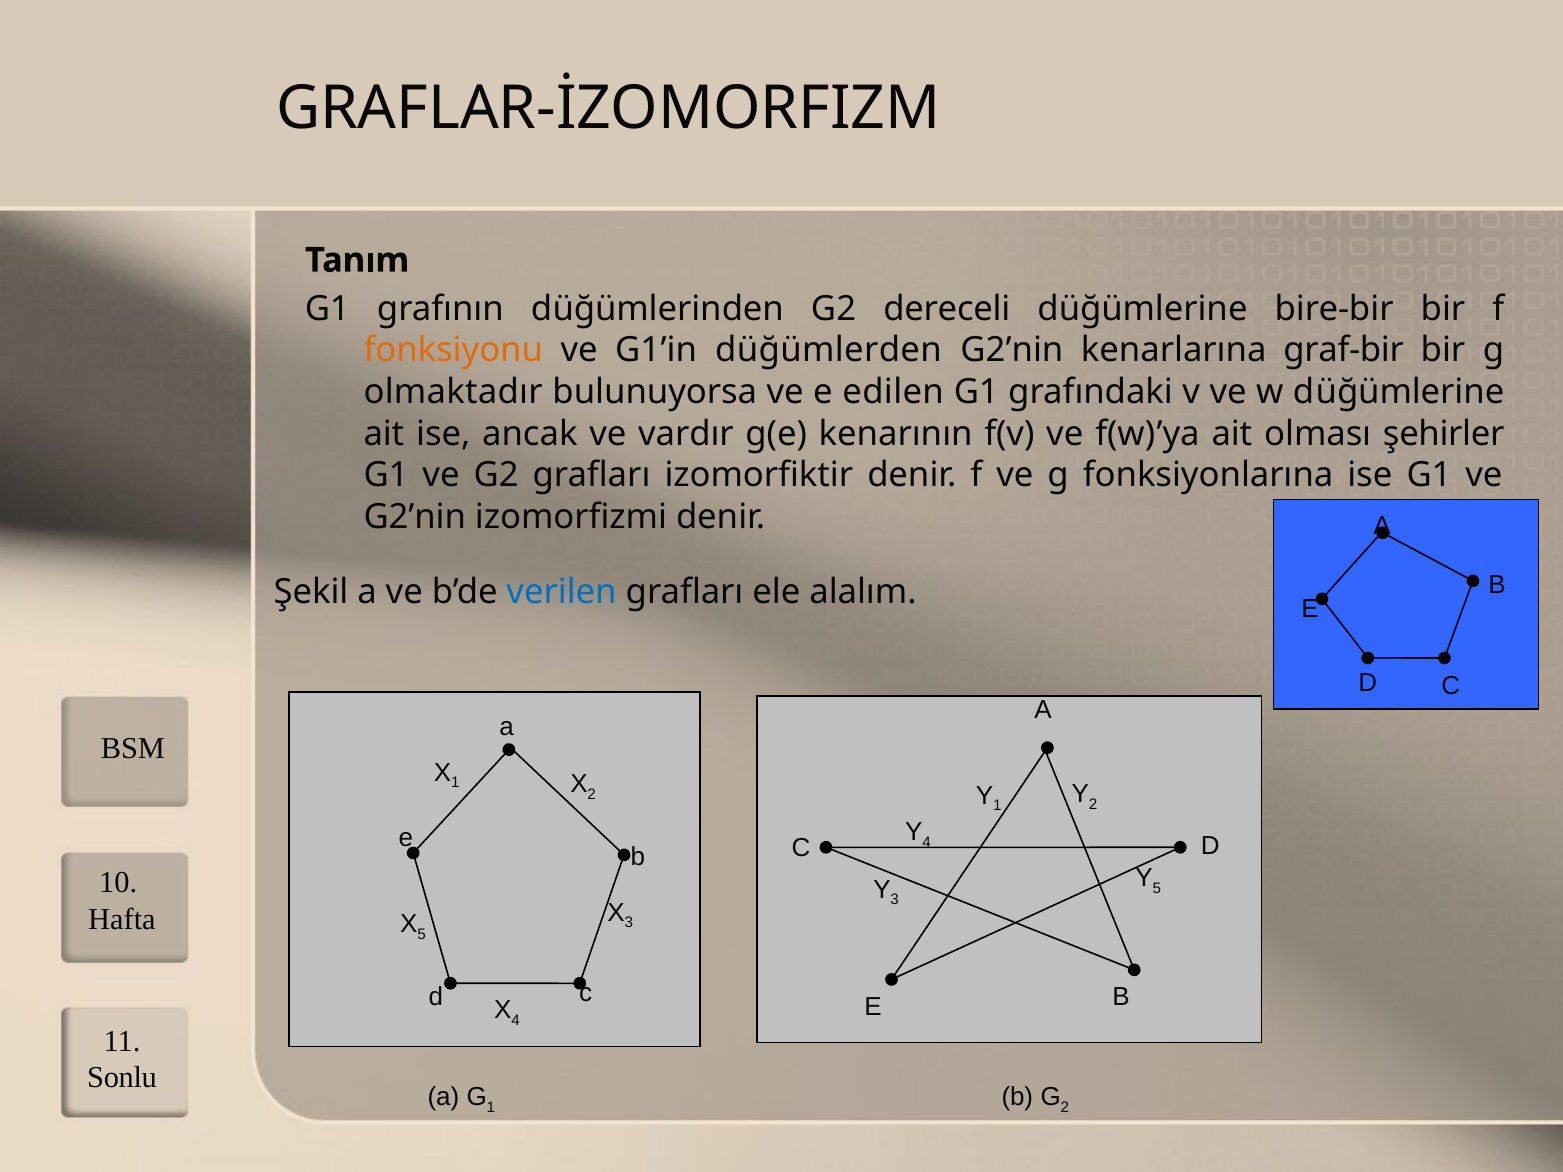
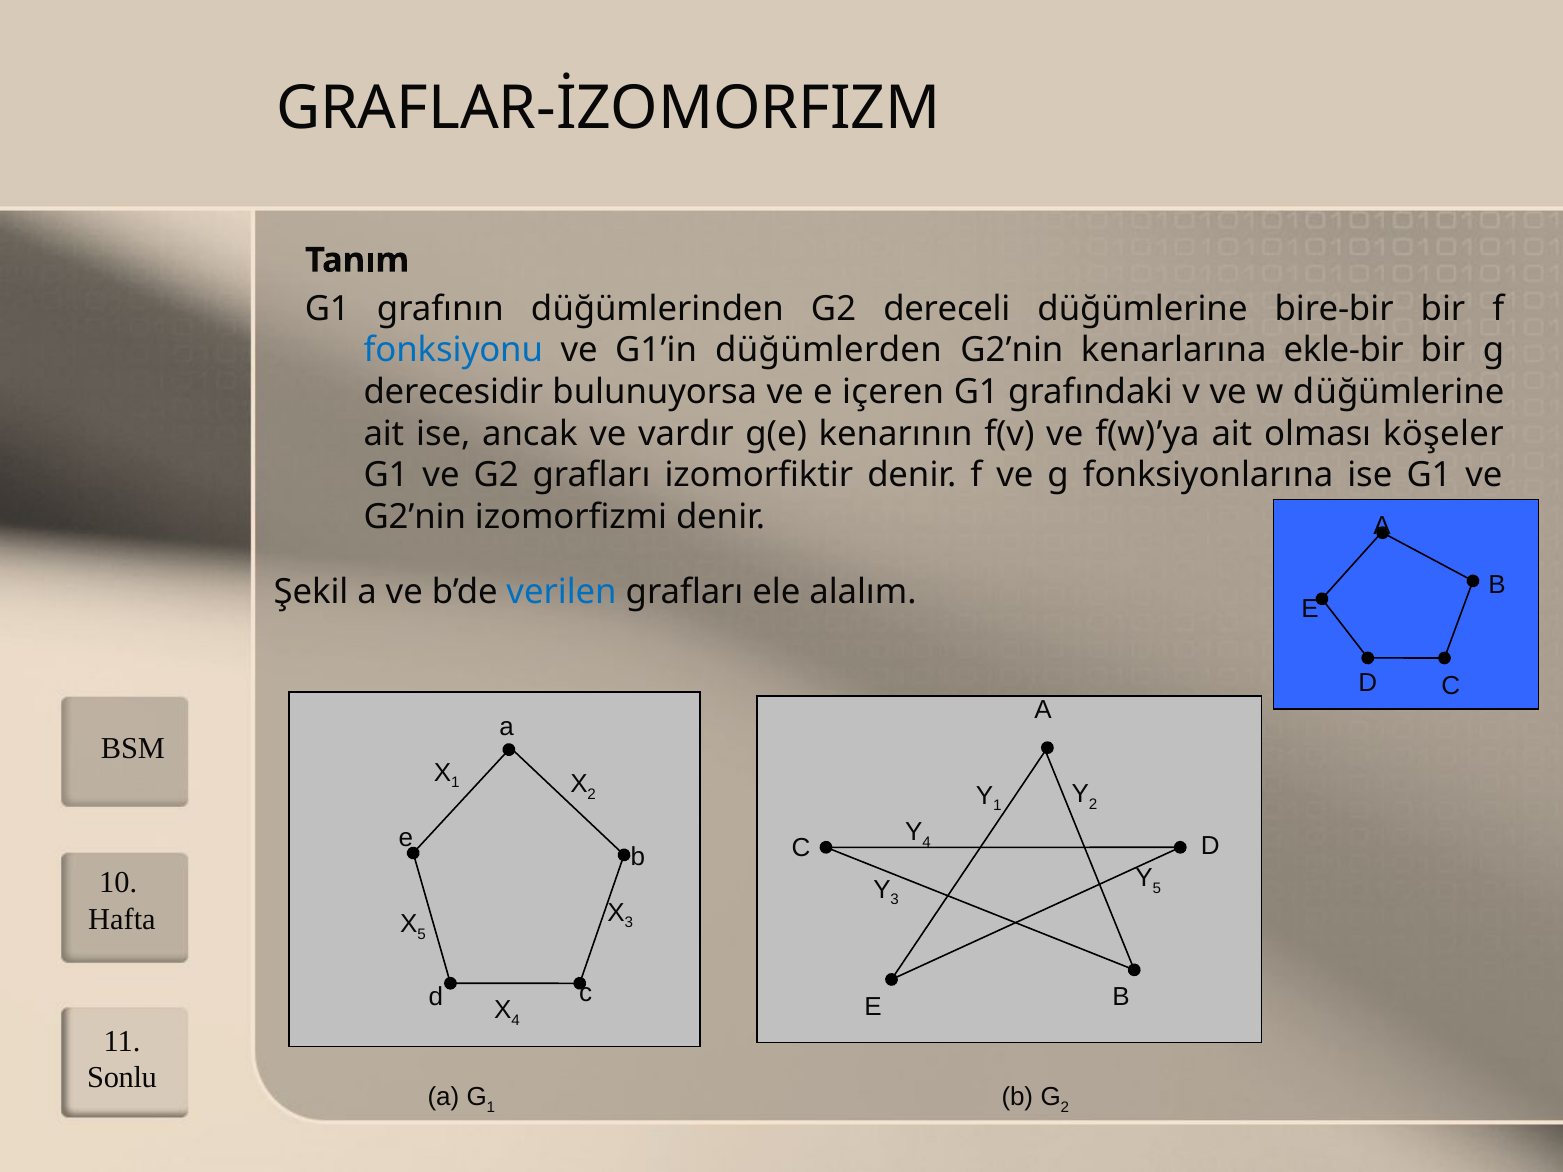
fonksiyonu colour: orange -> blue (453, 351)
graf-bir: graf-bir -> ekle-bir (1344, 351)
olmaktadır: olmaktadır -> derecesidir (453, 392)
edilen: edilen -> içeren (893, 392)
şehirler: şehirler -> köşeler (1443, 434)
